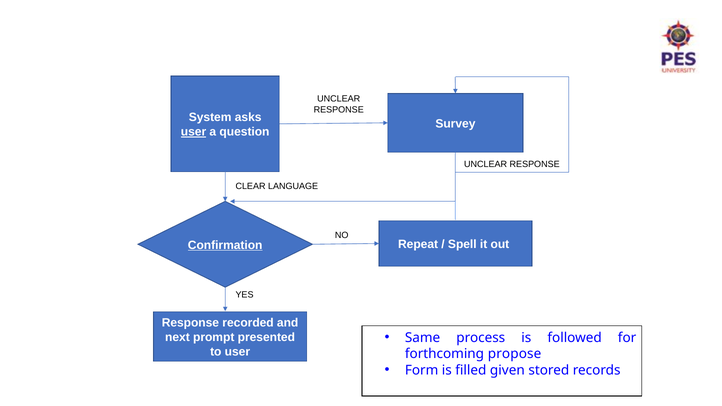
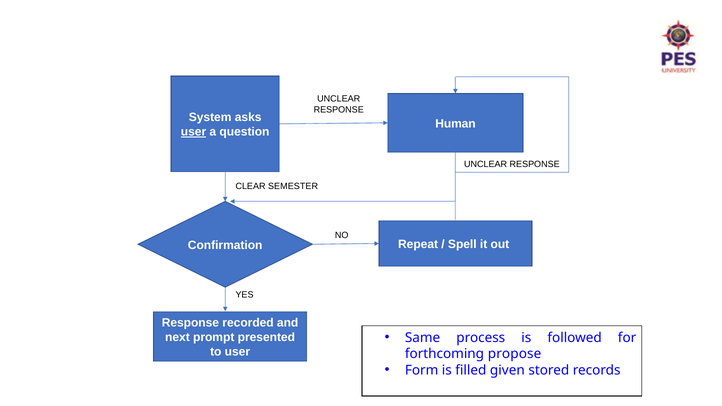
Survey: Survey -> Human (455, 124)
LANGUAGE: LANGUAGE -> SEMESTER (293, 186)
Confirmation underline: present -> none (225, 245)
